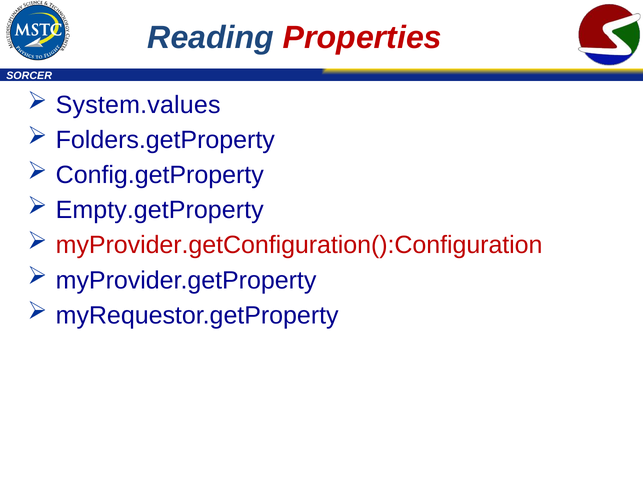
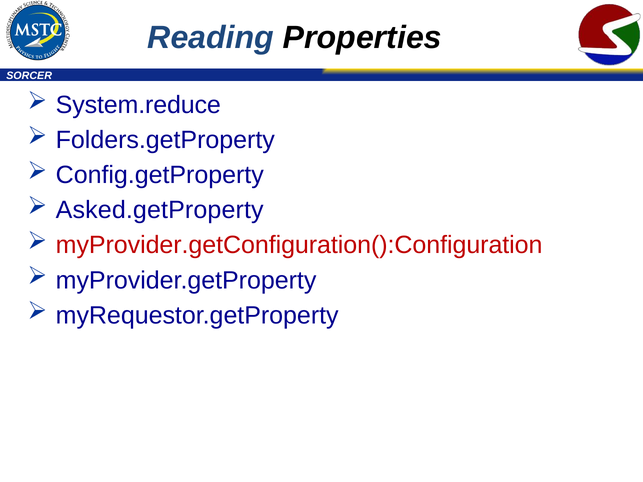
Properties colour: red -> black (362, 38)
System.values: System.values -> System.reduce (138, 105)
Empty.getProperty: Empty.getProperty -> Asked.getProperty (160, 210)
